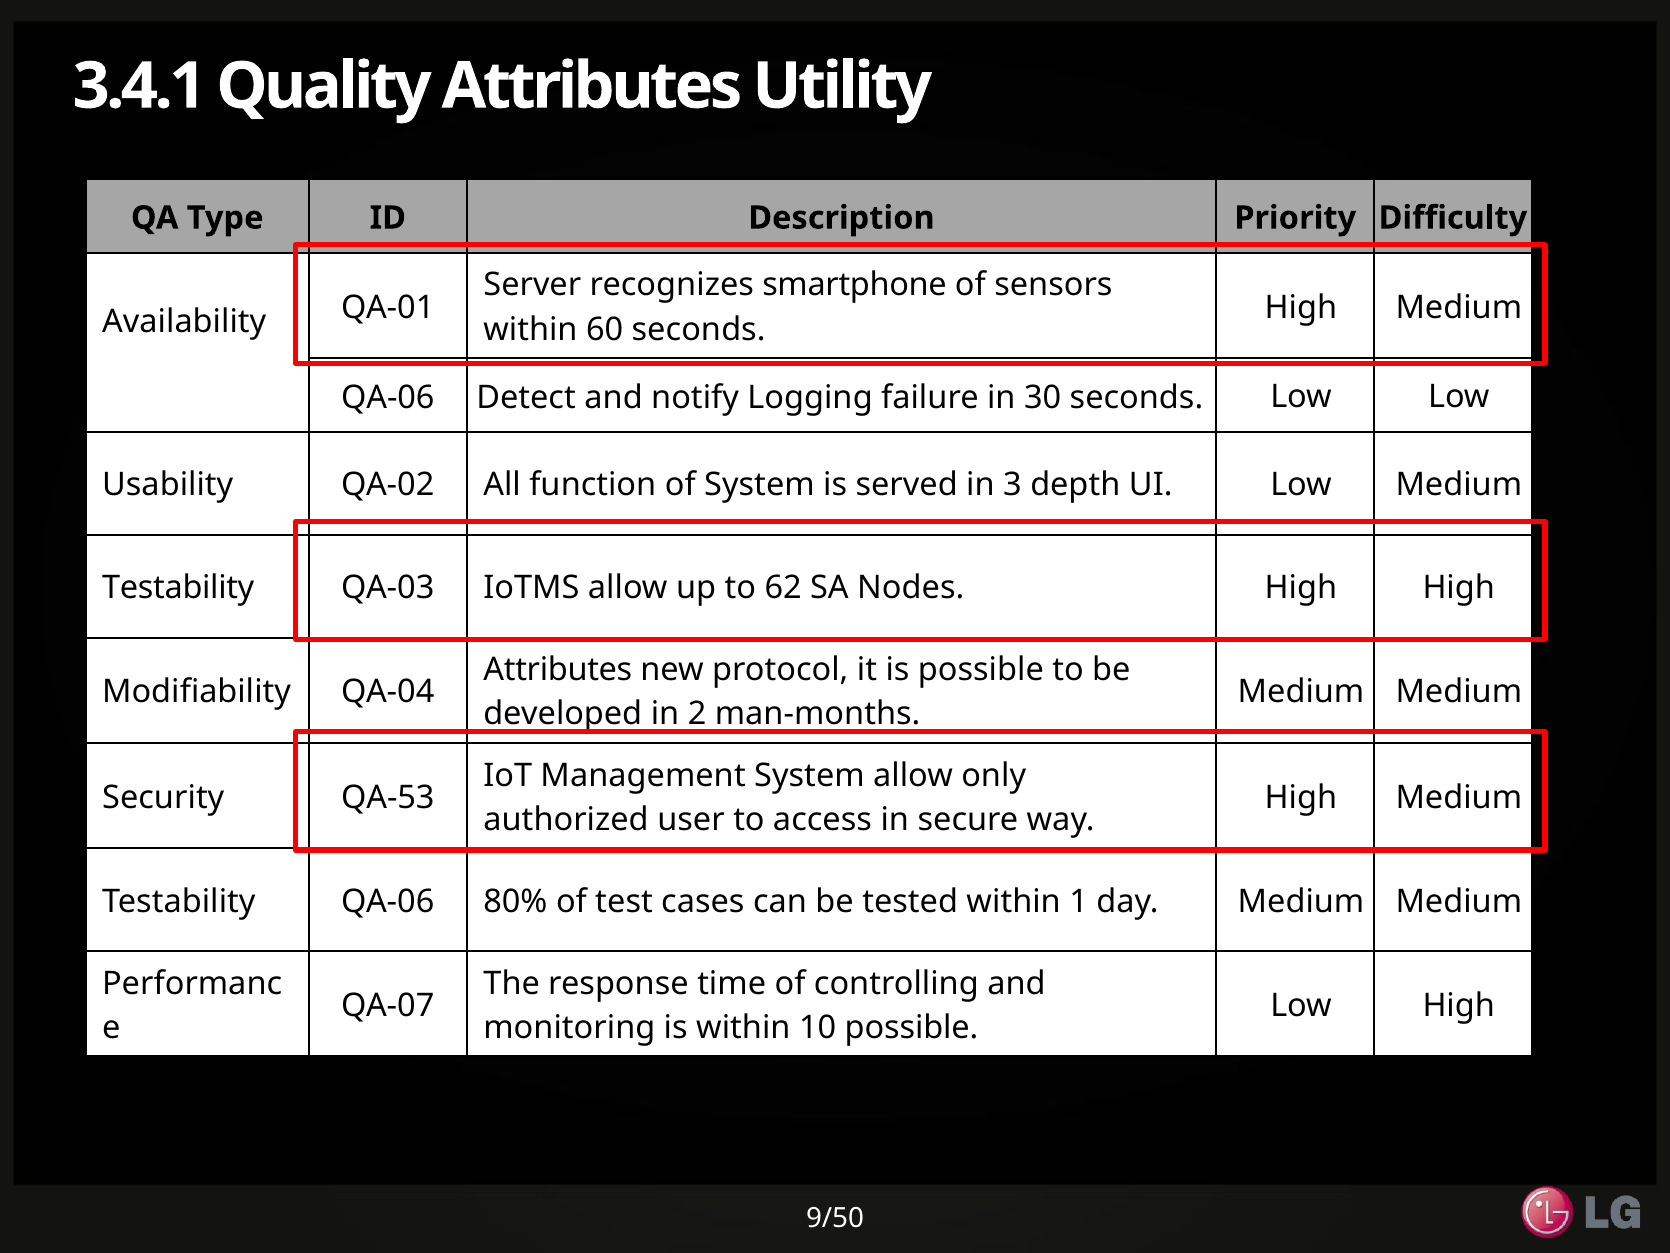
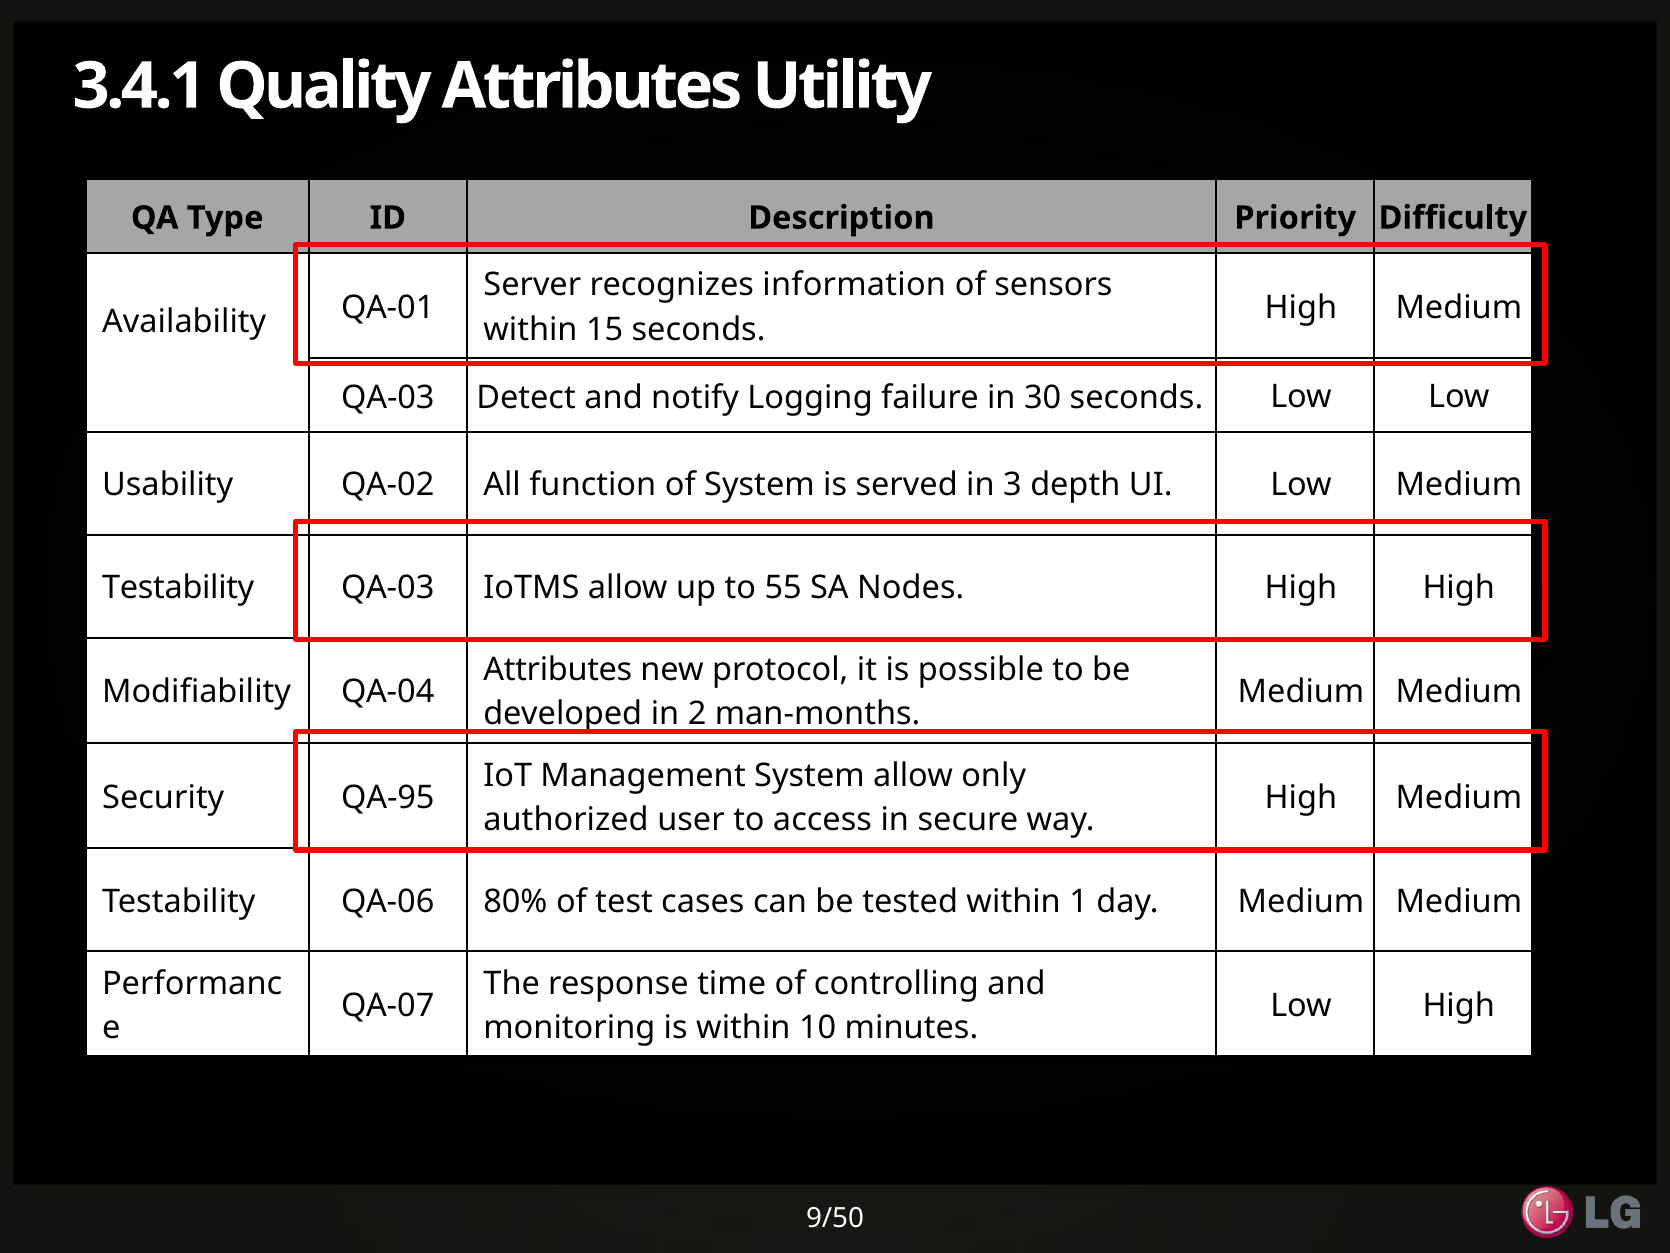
smartphone: smartphone -> information (854, 285)
60: 60 -> 15 (605, 329)
QA-06: QA-06 -> QA-03 (388, 397)
62: 62 -> 55 (783, 588)
QA-53: QA-53 -> QA-95 (388, 797)
10 possible: possible -> minutes (911, 1027)
